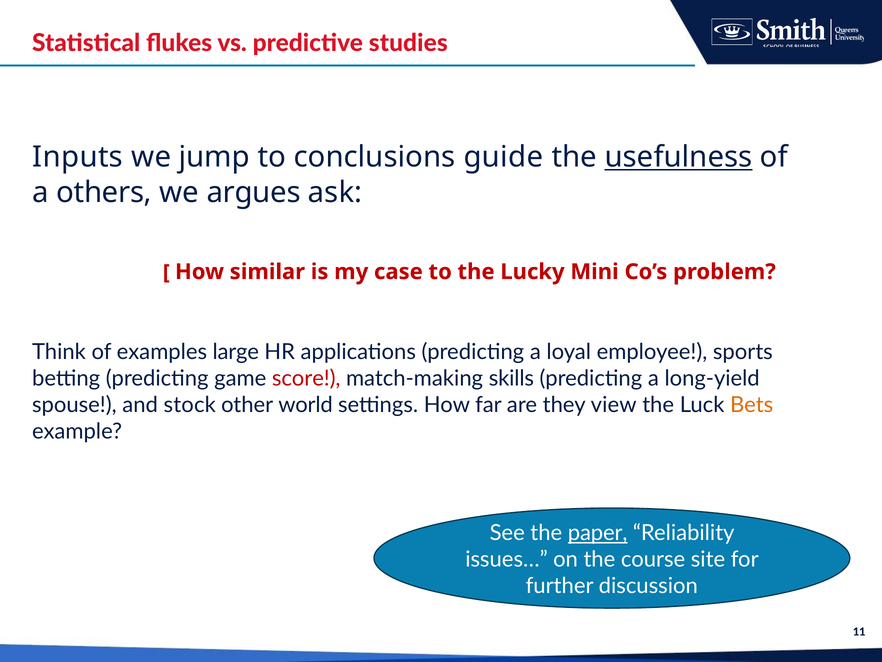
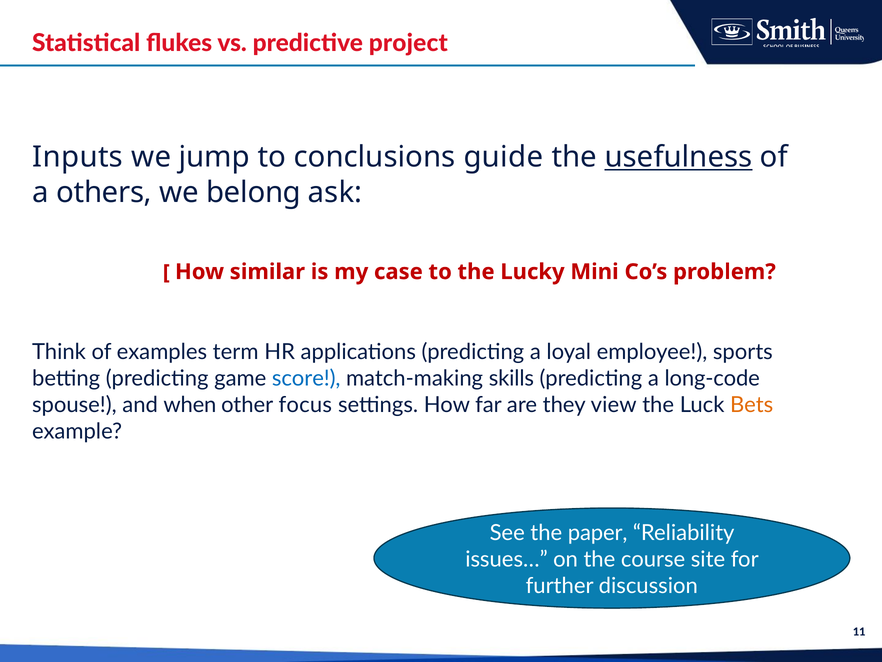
studies: studies -> project (408, 43)
argues: argues -> belong (254, 192)
large: large -> term (236, 352)
score colour: red -> blue (306, 378)
long-yield: long-yield -> long-code (712, 378)
stock: stock -> when (190, 405)
world: world -> focus (305, 405)
paper underline: present -> none (598, 533)
